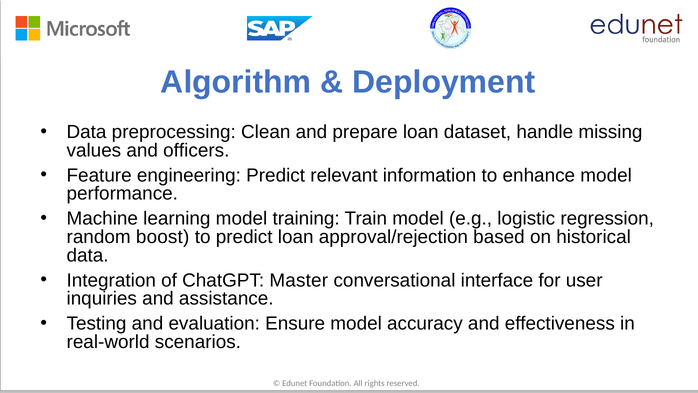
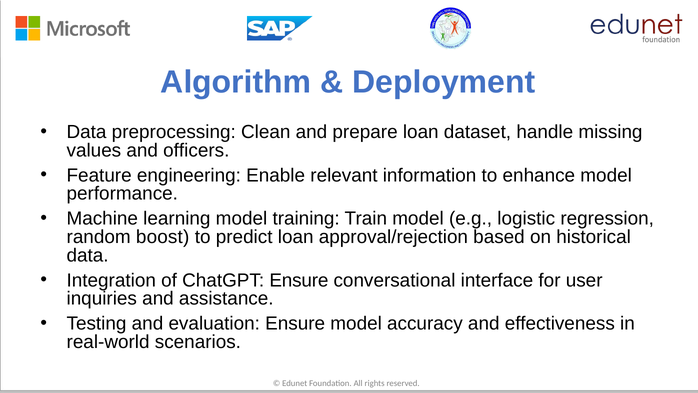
engineering Predict: Predict -> Enable (276, 175)
ChatGPT Master: Master -> Ensure (299, 280)
